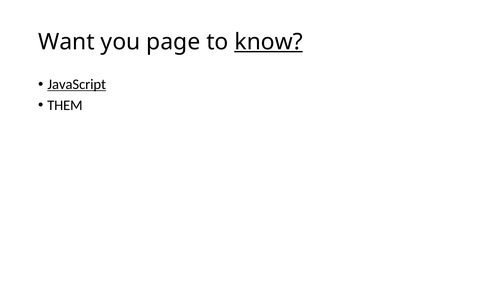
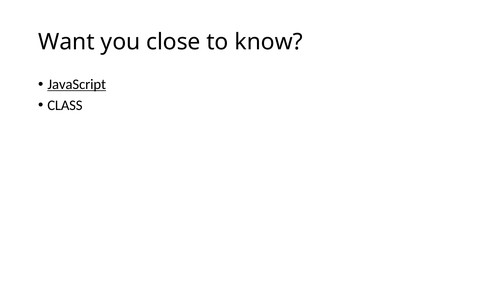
page: page -> close (173, 42)
know underline: present -> none (269, 42)
THEM: THEM -> CLASS (65, 106)
